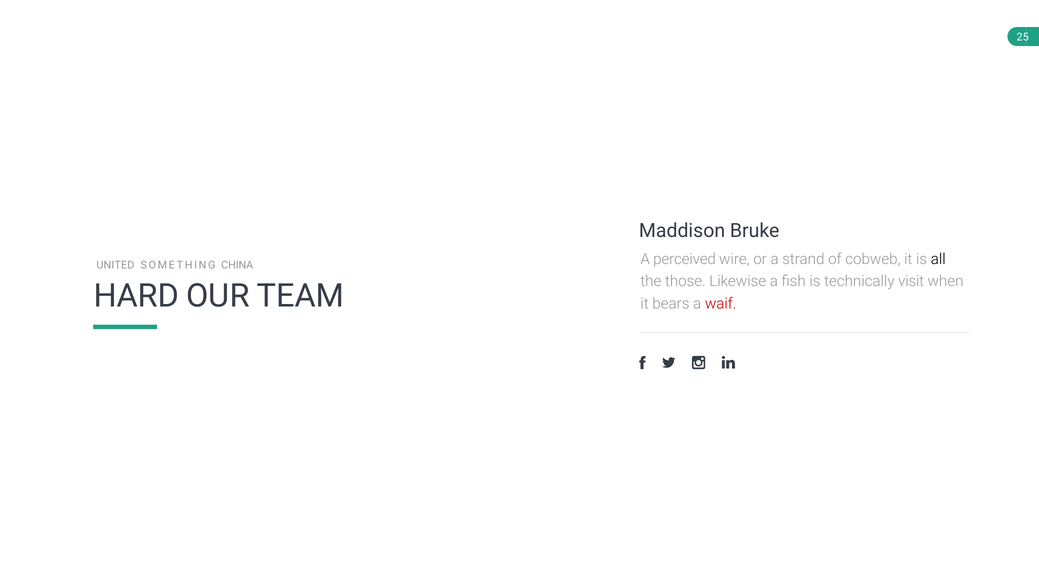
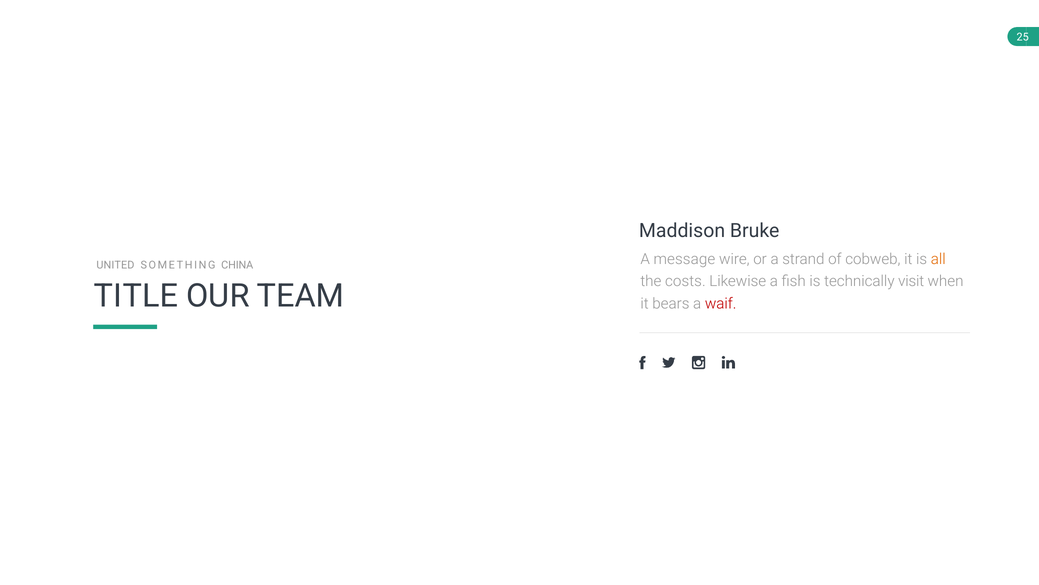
perceived: perceived -> message (684, 259)
all colour: black -> orange (938, 259)
those: those -> costs (685, 281)
HARD: HARD -> TITLE (136, 296)
